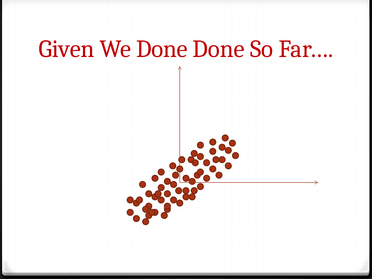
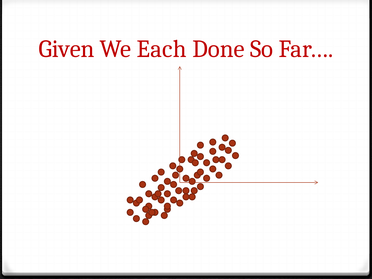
We Done: Done -> Each (162, 49)
